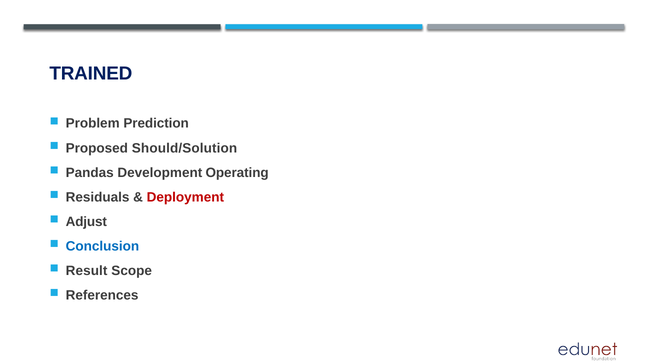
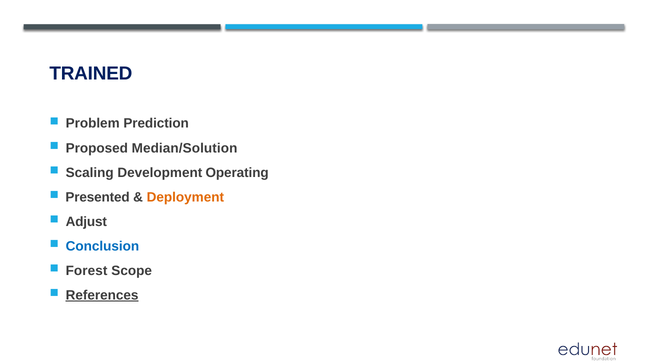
Should/Solution: Should/Solution -> Median/Solution (185, 148)
Pandas: Pandas -> Scaling (90, 173)
Residuals: Residuals -> Presented (98, 197)
Deployment colour: red -> orange (185, 197)
Result: Result -> Forest (87, 271)
References underline: none -> present (102, 296)
